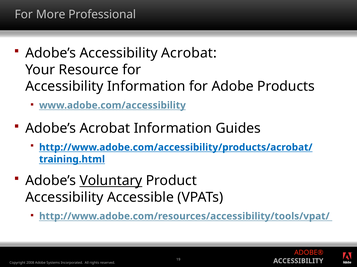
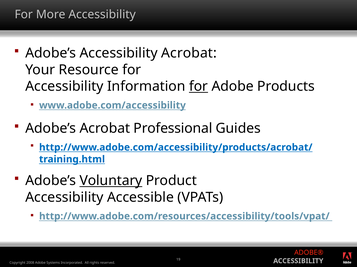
More Professional: Professional -> Accessibility (102, 15)
for underline: none -> present (198, 87)
Acrobat Information: Information -> Professional (173, 129)
